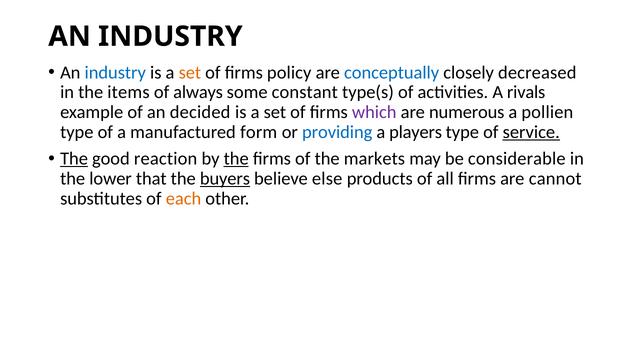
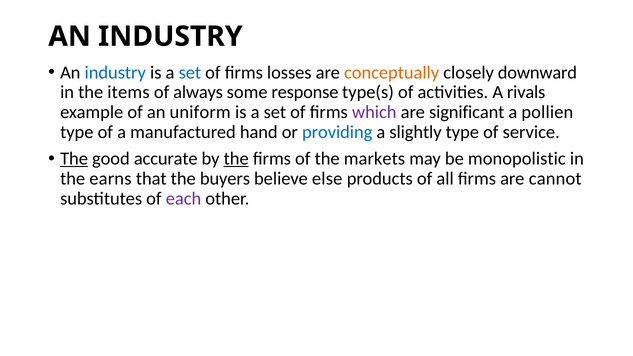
set colour: orange -> blue (190, 72)
policy: policy -> losses (289, 72)
conceptually colour: blue -> orange (392, 72)
decreased: decreased -> downward (537, 72)
constant: constant -> response (305, 92)
decided: decided -> uniform (200, 112)
numerous: numerous -> significant (467, 112)
form: form -> hand (259, 132)
players: players -> slightly (416, 132)
service underline: present -> none (531, 132)
reaction: reaction -> accurate (166, 159)
considerable: considerable -> monopolistic (517, 159)
lower: lower -> earns (110, 179)
buyers underline: present -> none (225, 179)
each colour: orange -> purple (183, 198)
